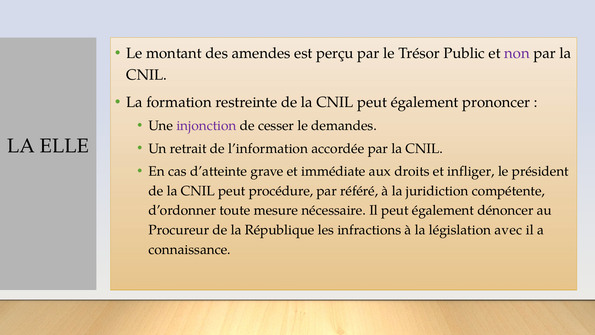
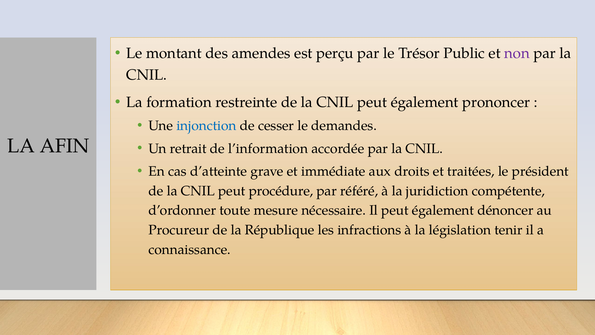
injonction colour: purple -> blue (206, 126)
ELLE: ELLE -> AFIN (64, 146)
infliger: infliger -> traitées (471, 171)
avec: avec -> tenir (508, 230)
